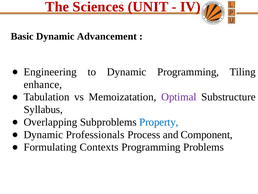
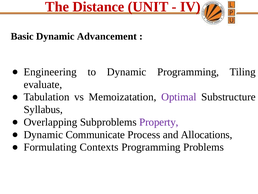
Sciences: Sciences -> Distance (98, 7)
enhance: enhance -> evaluate (43, 84)
Property colour: blue -> purple (159, 122)
Professionals: Professionals -> Communicate (95, 134)
Component: Component -> Allocations (207, 134)
